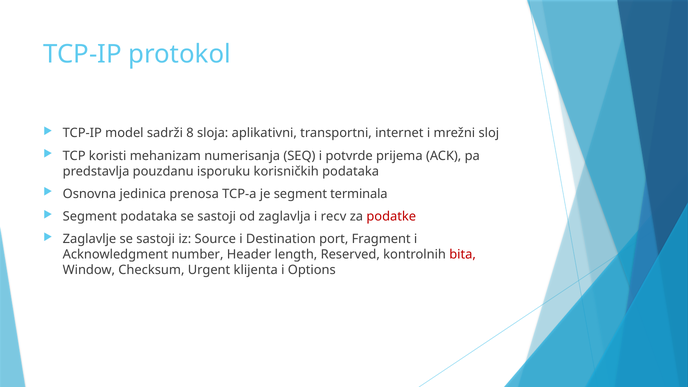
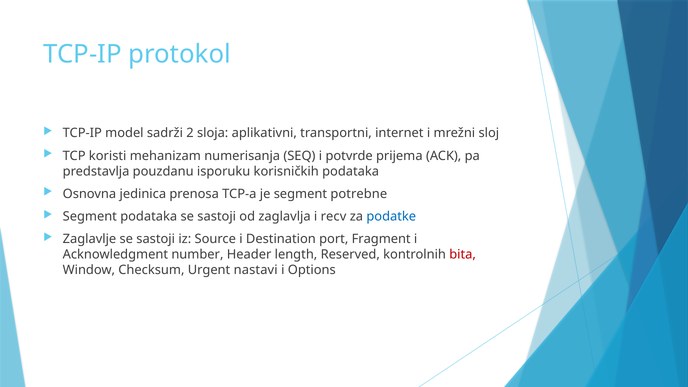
8: 8 -> 2 (190, 133)
terminala: terminala -> potrebne (359, 194)
podatke colour: red -> blue (391, 217)
klijenta: klijenta -> nastavi (256, 270)
